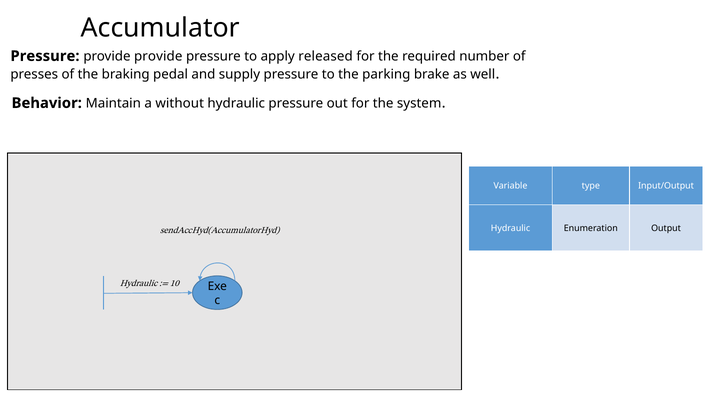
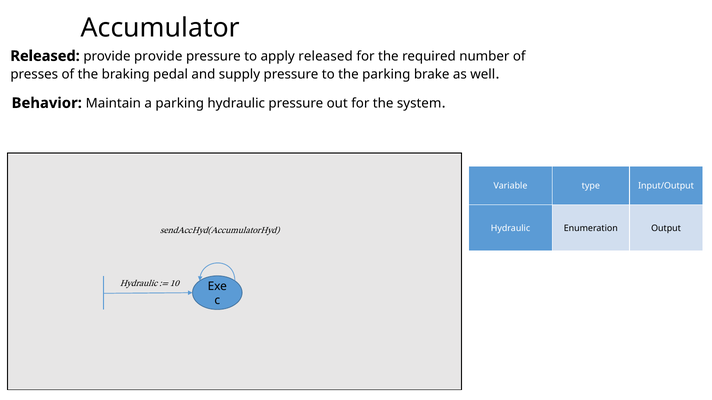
Pressure: Pressure -> Released (45, 56)
a without: without -> parking (180, 104)
